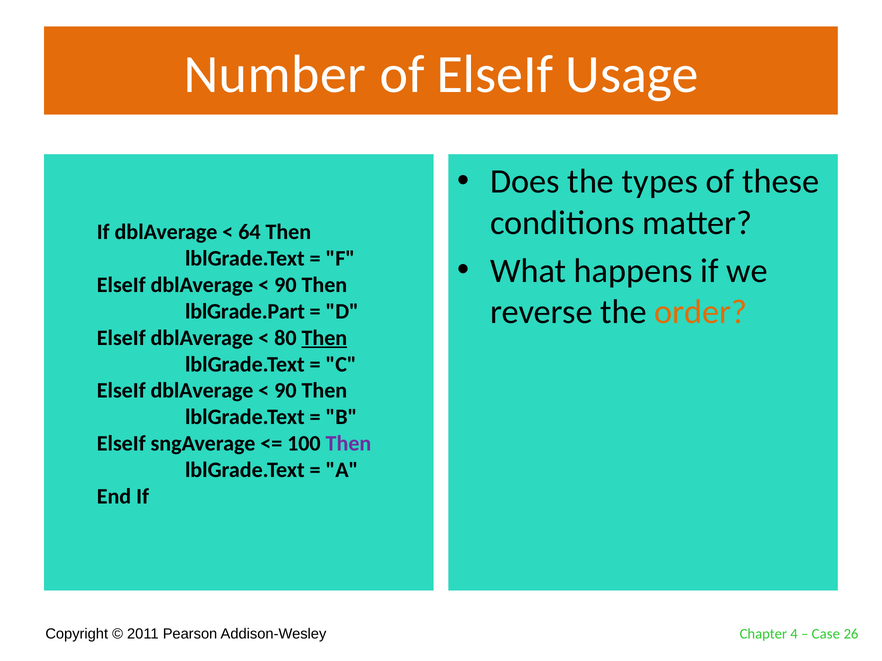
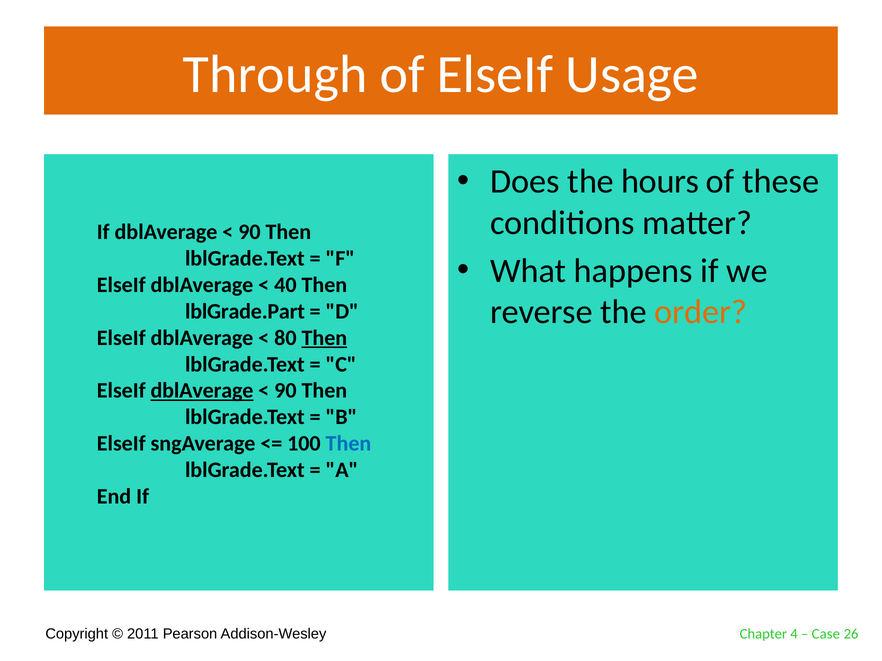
Number: Number -> Through (275, 74)
types: types -> hours (660, 182)
64: 64 -> 90 (249, 232)
90: 90 -> 40 (285, 285)
dblAverage underline: none -> present (202, 391)
Then colour: purple -> blue (348, 444)
